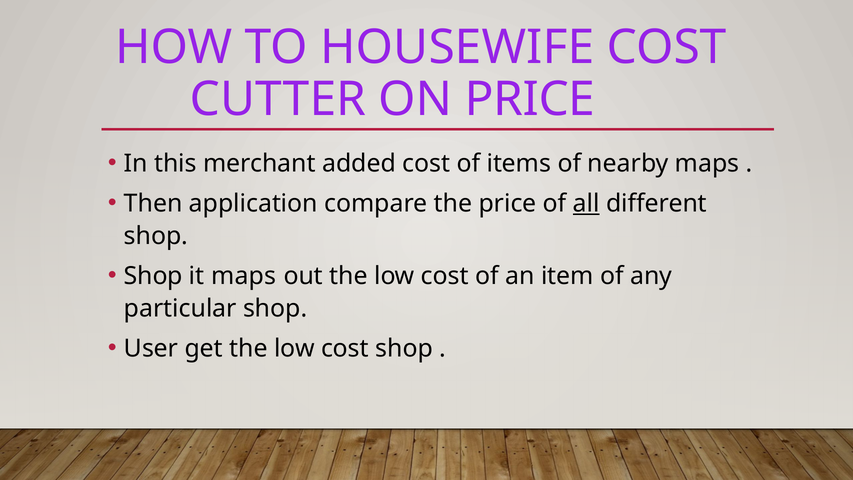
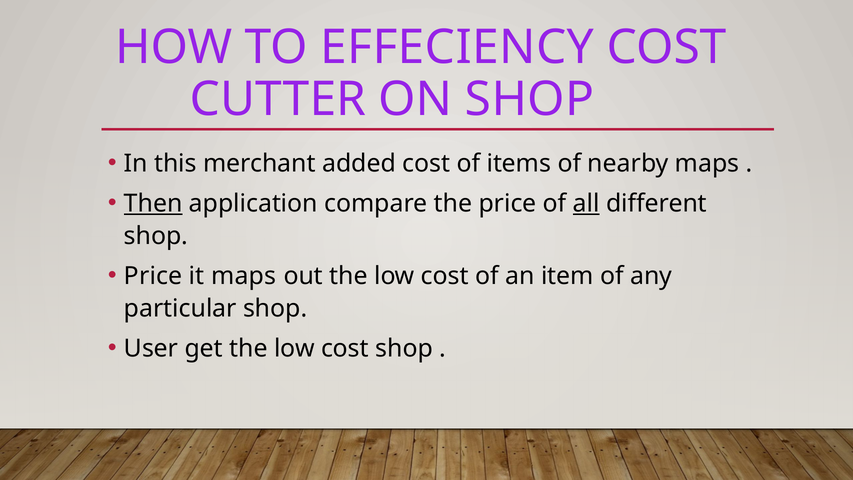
HOUSEWIFE: HOUSEWIFE -> EFFECIENCY (457, 47)
ON PRICE: PRICE -> SHOP (530, 99)
Then underline: none -> present (153, 203)
Shop: Shop -> Price (153, 276)
